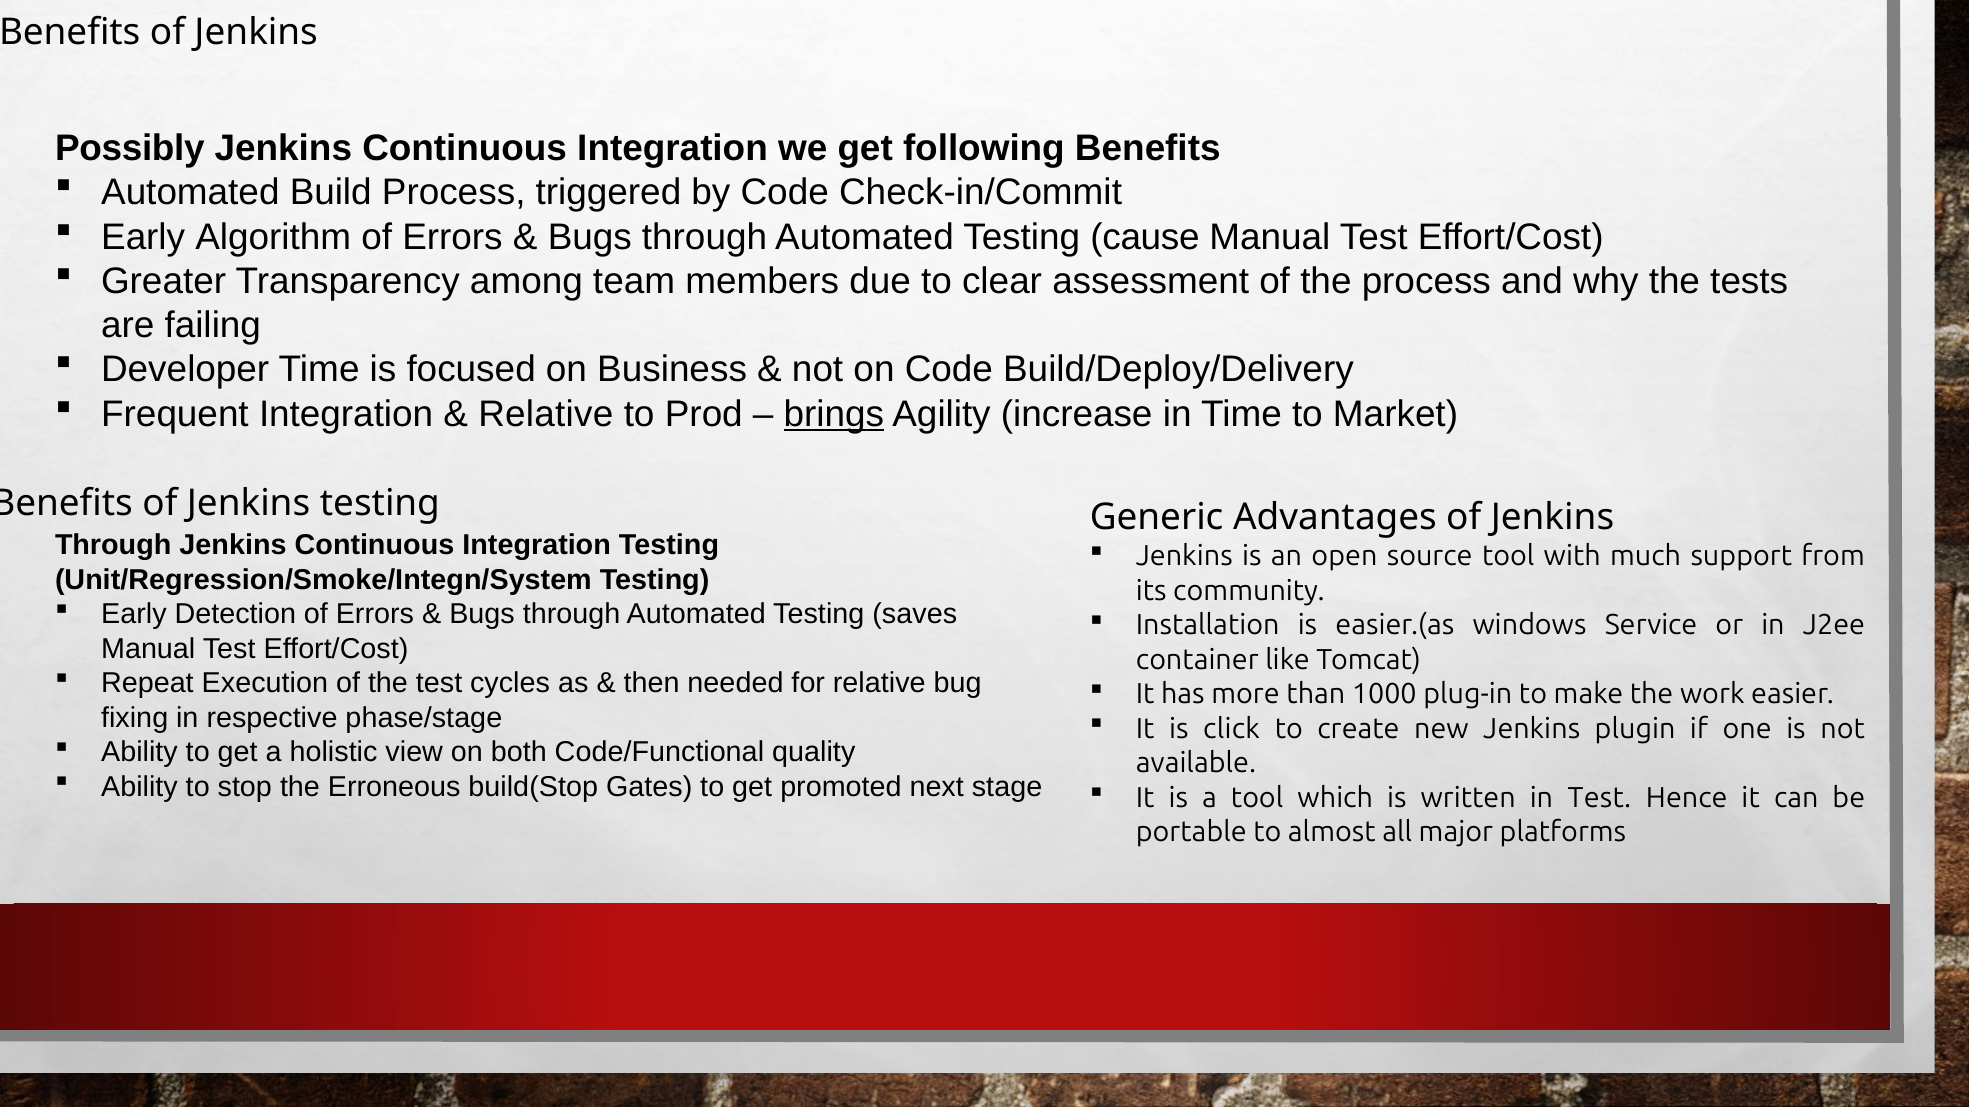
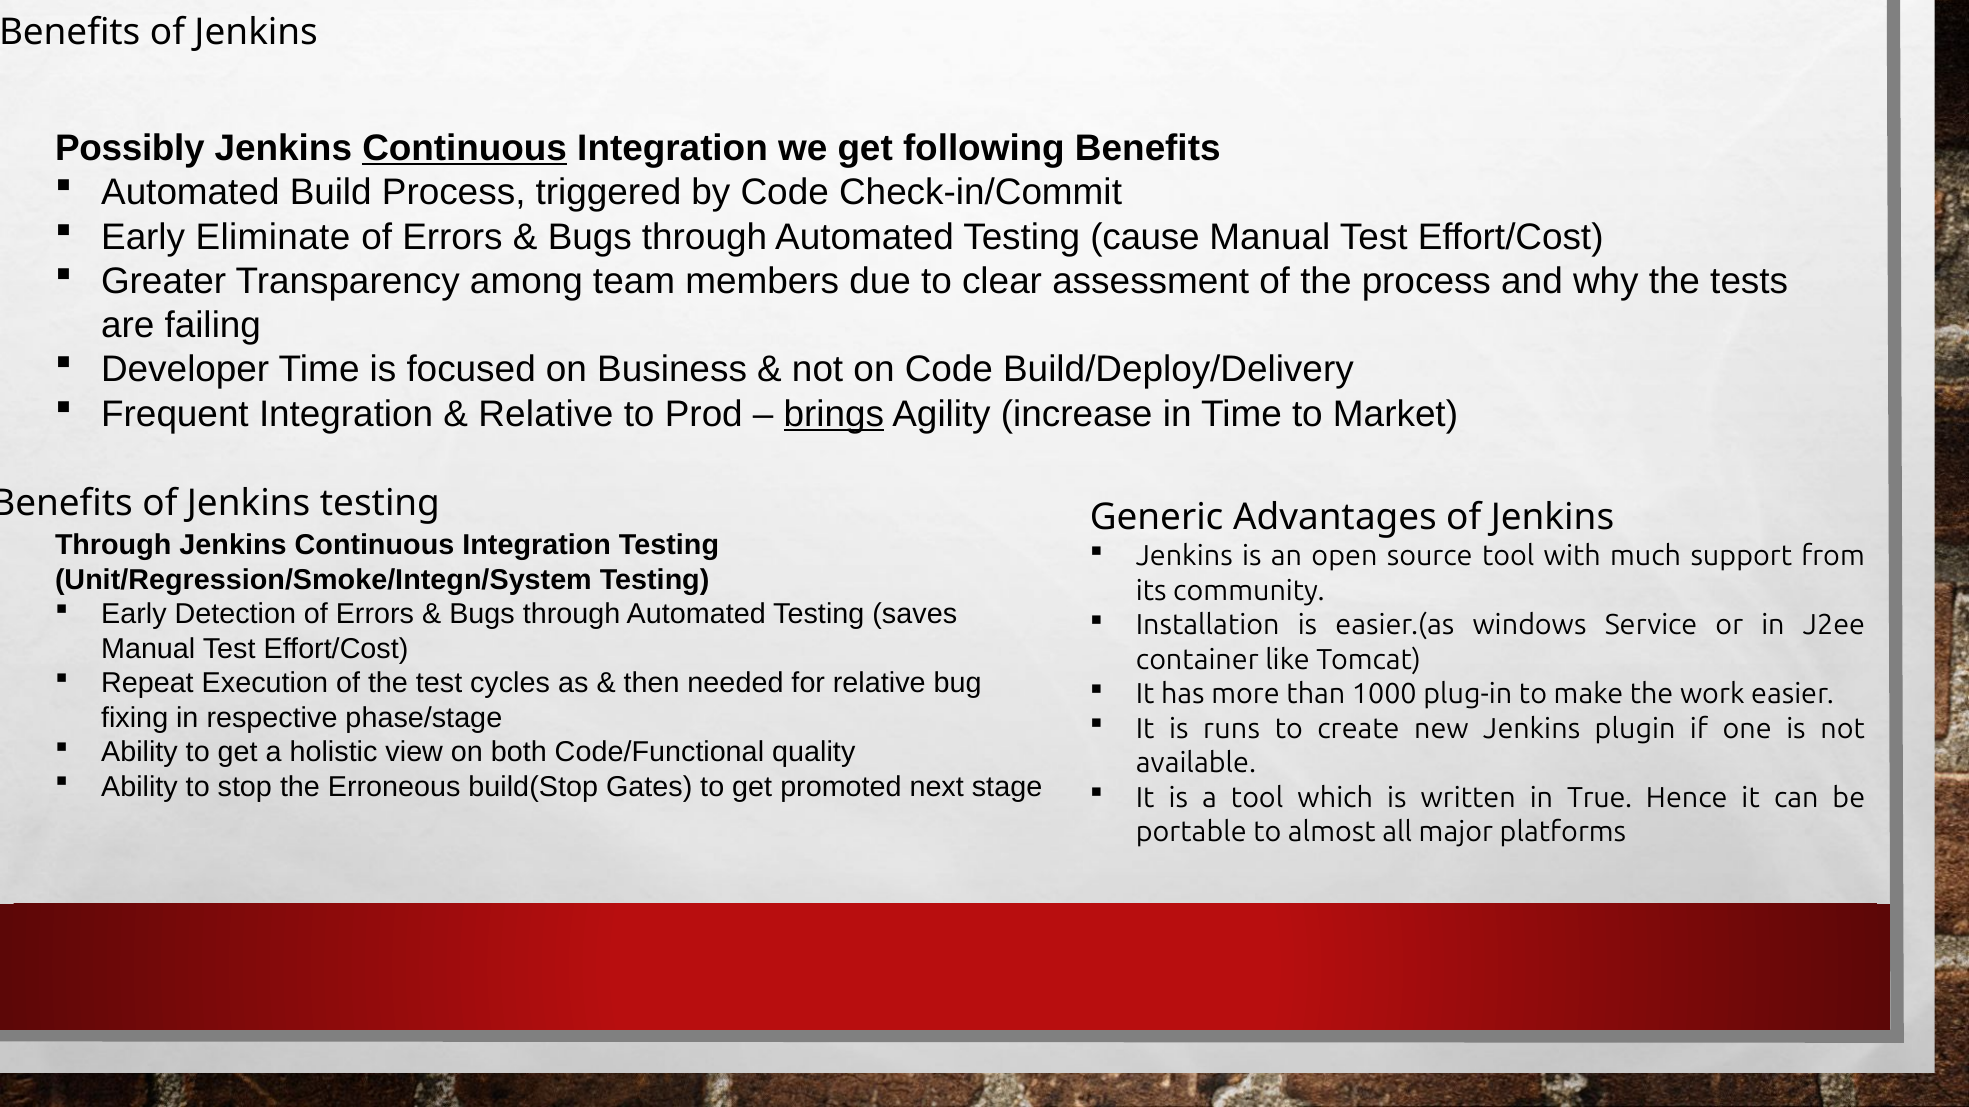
Continuous underline: none -> present (465, 148)
Algorithm: Algorithm -> Eliminate (273, 237)
click: click -> runs (1232, 729)
in Test: Test -> True (1600, 798)
